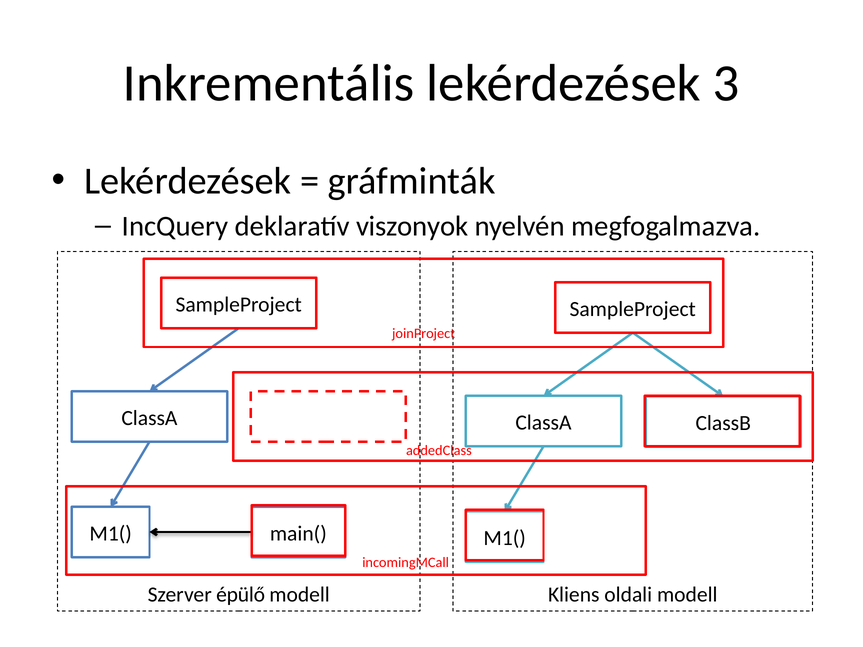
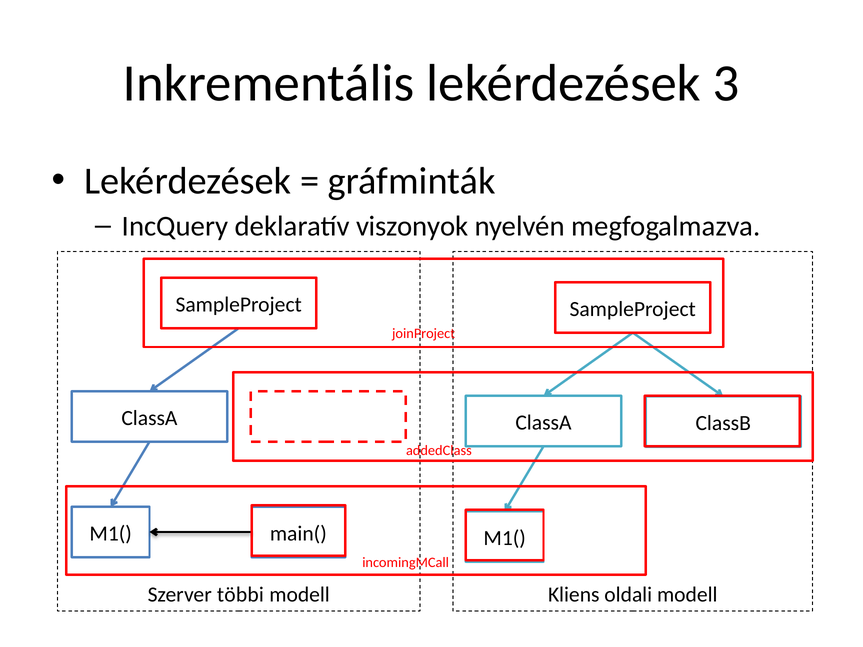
épülő: épülő -> többi (240, 595)
